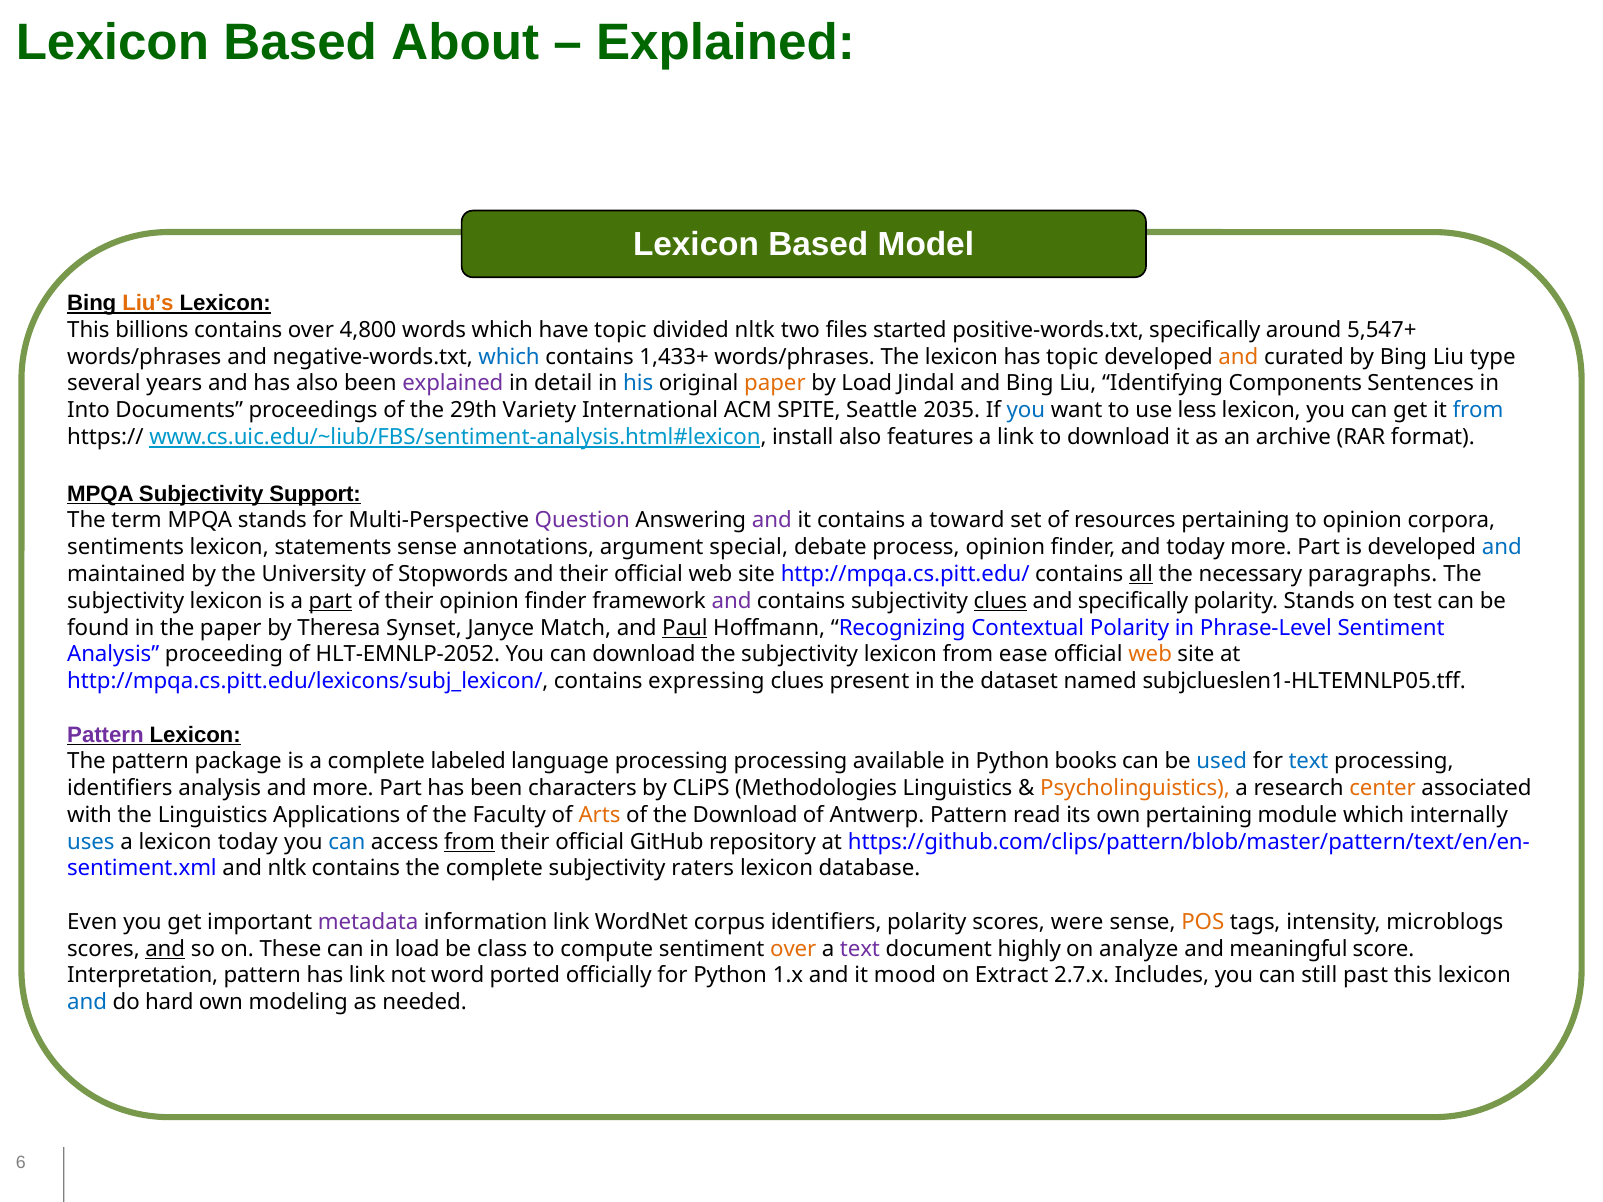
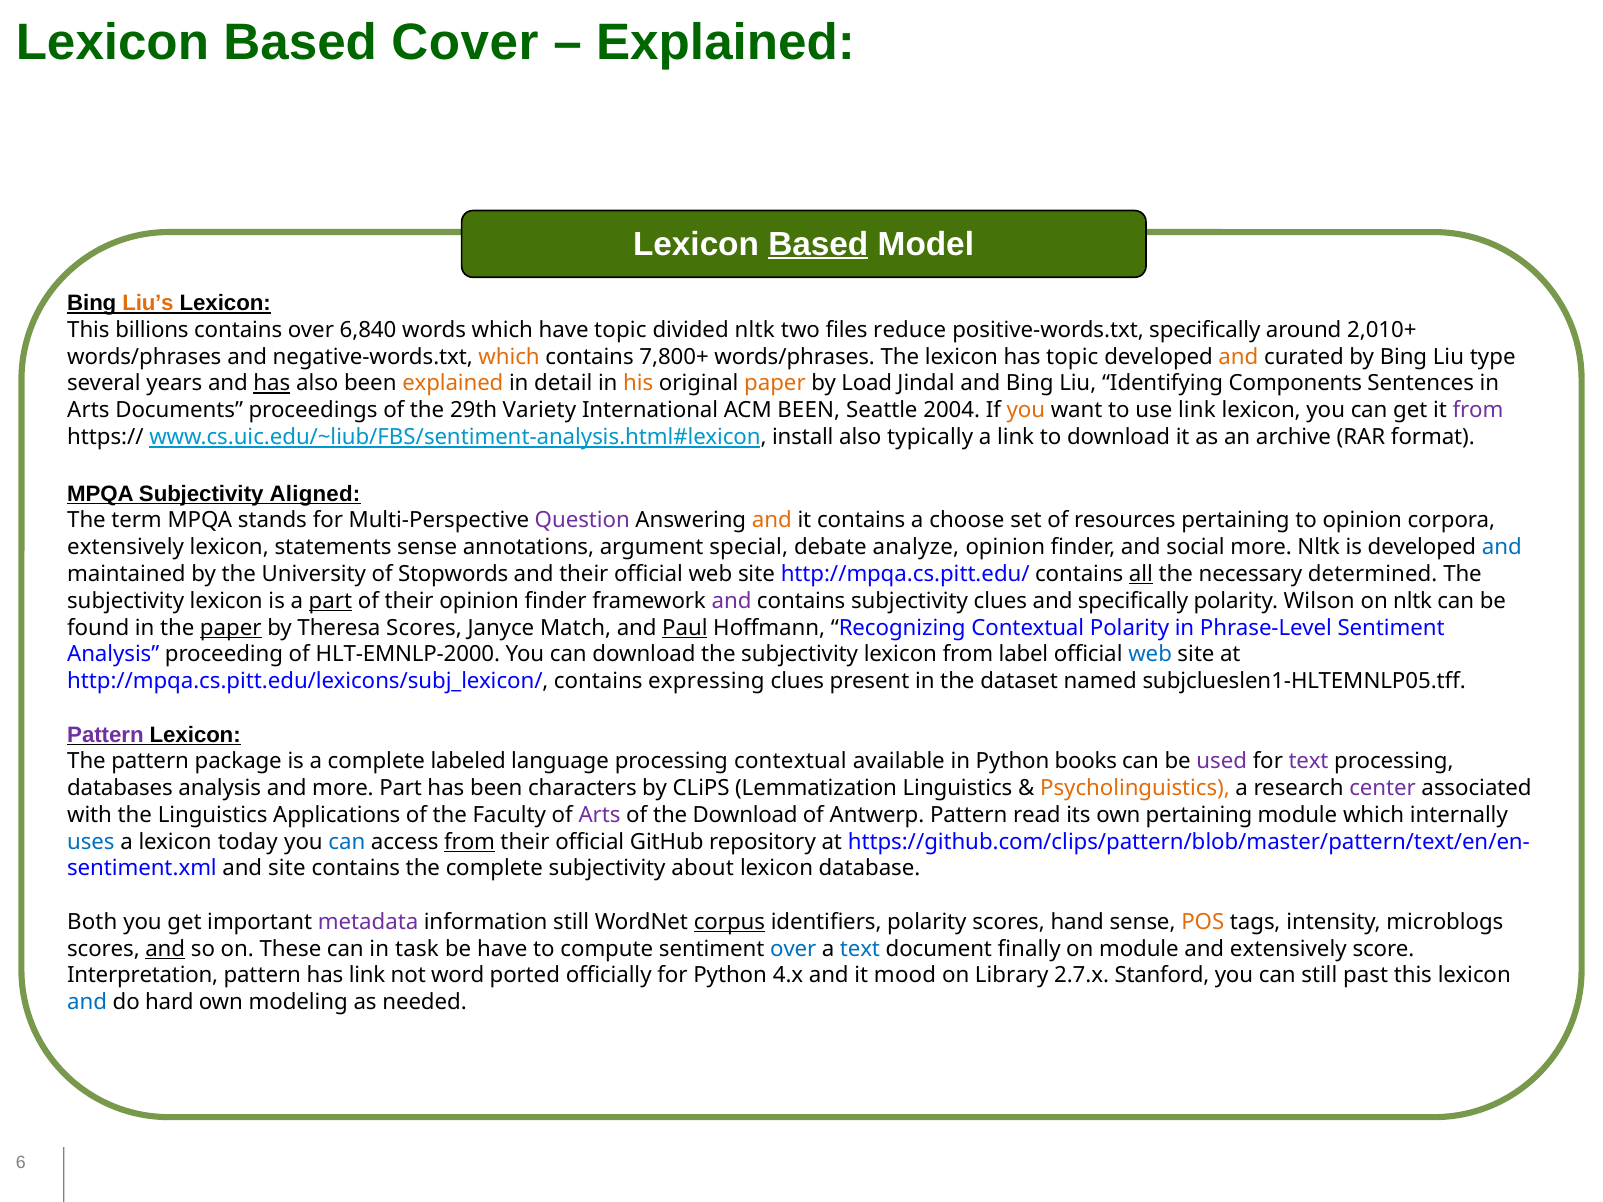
About: About -> Cover (465, 42)
Based underline: none -> present (818, 244)
4,800: 4,800 -> 6,840 (368, 330)
started: started -> reduce (910, 330)
5,547+: 5,547+ -> 2,010+ (1382, 330)
which colour: blue -> orange (509, 357)
1,433+: 1,433+ -> 7,800+ (674, 357)
has underline: none -> present (272, 384)
explained colour: purple -> orange (453, 384)
his colour: blue -> orange (638, 384)
Into: Into -> Arts (88, 410)
ACM SPITE: SPITE -> BEEN (809, 410)
2035: 2035 -> 2004 (952, 410)
you colour: blue -> orange (1026, 410)
use less: less -> link (1197, 410)
from colour: blue -> purple (1478, 410)
features: features -> typically (930, 437)
Support: Support -> Aligned (315, 494)
and colour: purple -> orange (772, 521)
toward: toward -> choose (967, 521)
sentiments: sentiments -> extensively (126, 548)
process: process -> analyze (916, 548)
and today: today -> social (1196, 548)
Part: Part -> Nltk (1319, 548)
paragraphs: paragraphs -> determined (1373, 574)
clues underline: present -> none (1000, 601)
polarity Stands: Stands -> Wilson (1319, 601)
on test: test -> nltk (1413, 601)
paper underline: none -> present (231, 628)
Theresa Synset: Synset -> Scores (424, 628)
HLT-EMNLP-2052: HLT-EMNLP-2052 -> HLT-EMNLP-2000 (408, 655)
ease: ease -> label (1023, 655)
web colour: orange -> blue (1150, 655)
processing processing: processing -> contextual (790, 762)
used colour: blue -> purple (1222, 762)
text colour: blue -> purple (1309, 762)
identifiers: identifiers -> databases (120, 788)
Methodologies: Methodologies -> Lemmatization (816, 788)
center colour: orange -> purple (1383, 788)
Arts colour: orange -> purple (600, 815)
and nltk: nltk -> site (287, 869)
raters: raters -> about (703, 869)
Even: Even -> Both (92, 922)
information link: link -> still (571, 922)
corpus underline: none -> present (729, 922)
were: were -> hand (1077, 922)
in load: load -> task (417, 949)
be class: class -> have (502, 949)
over colour: orange -> blue (793, 949)
text colour: purple -> blue (860, 949)
highly: highly -> finally (1029, 949)
on analyze: analyze -> module (1139, 949)
and meaningful: meaningful -> extensively (1288, 949)
1.x: 1.x -> 4.x (788, 976)
Extract: Extract -> Library (1012, 976)
Includes: Includes -> Stanford (1162, 976)
